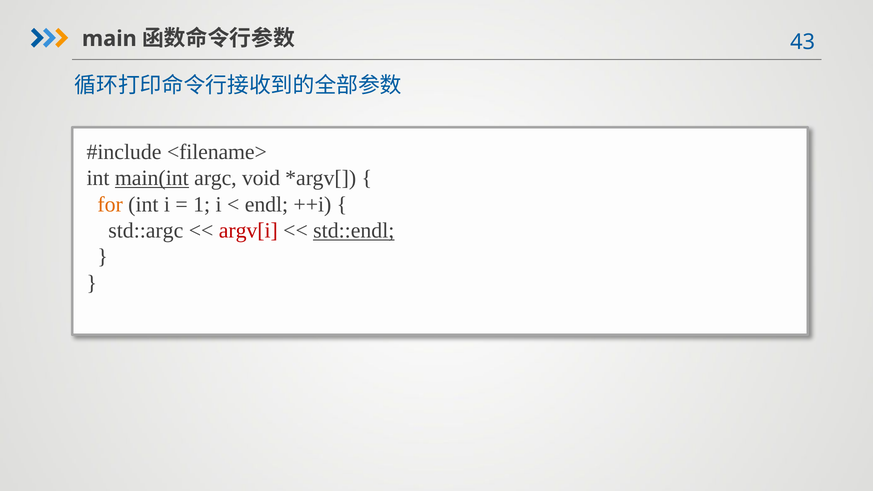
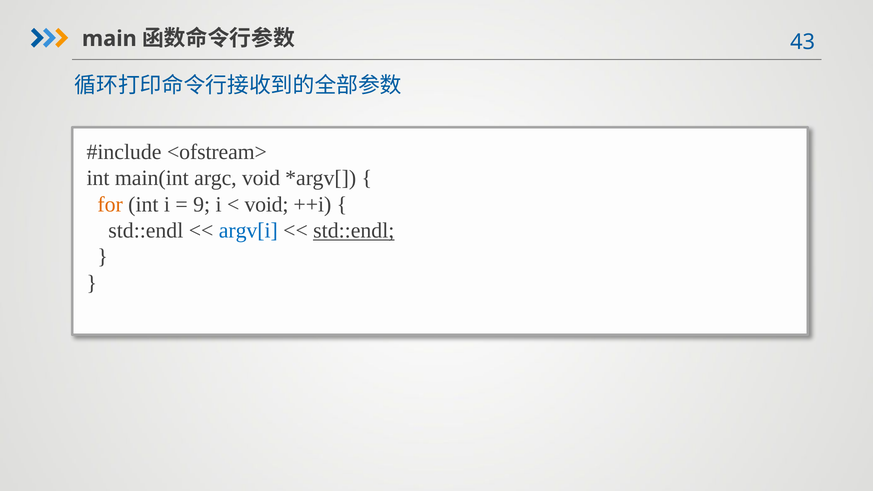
<filename>: <filename> -> <ofstream> (217, 152)
main(int underline: present -> none (152, 178)
1: 1 -> 9 (202, 204)
endl: endl -> void (267, 204)
std::argc: std::argc -> std::endl (146, 231)
argv[i colour: red -> blue (248, 231)
